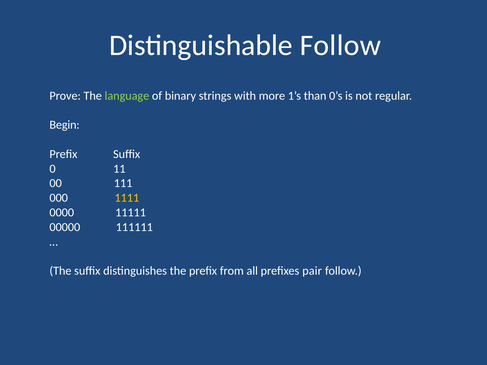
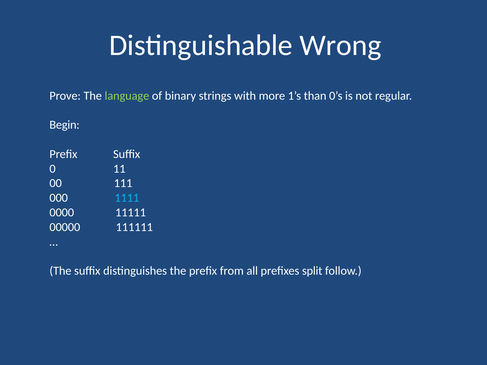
Distinguishable Follow: Follow -> Wrong (341, 45)
1111 colour: yellow -> light blue (127, 198)
pair: pair -> split (312, 271)
